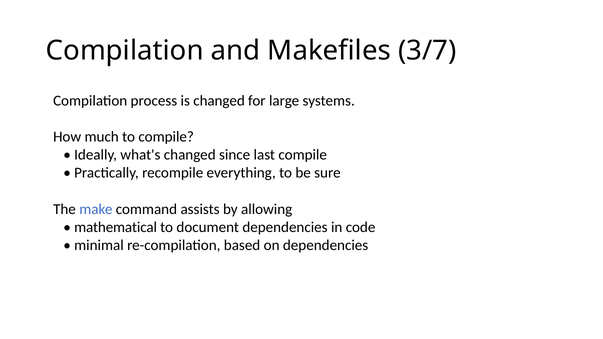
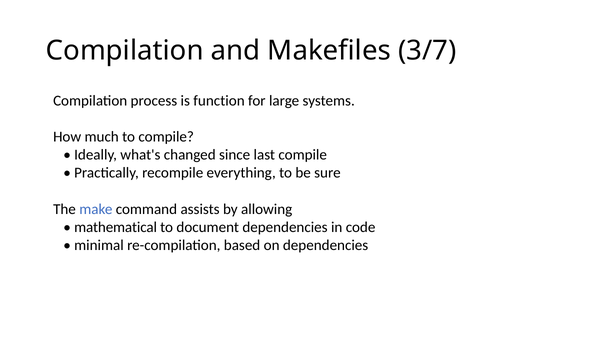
is changed: changed -> function (219, 101)
